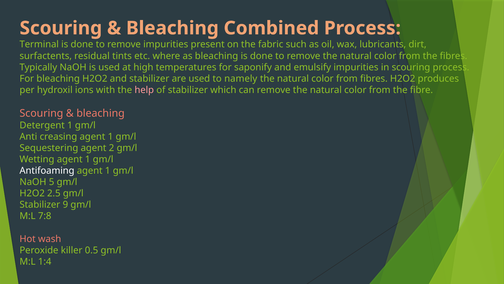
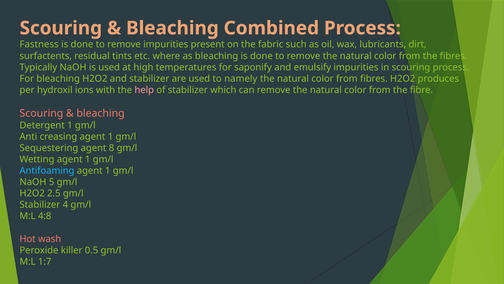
Terminal: Terminal -> Fastness (39, 44)
2: 2 -> 8 (112, 148)
Antifoaming colour: white -> light blue (47, 170)
9: 9 -> 4 (65, 204)
7:8: 7:8 -> 4:8 (45, 216)
1:4: 1:4 -> 1:7 (45, 261)
